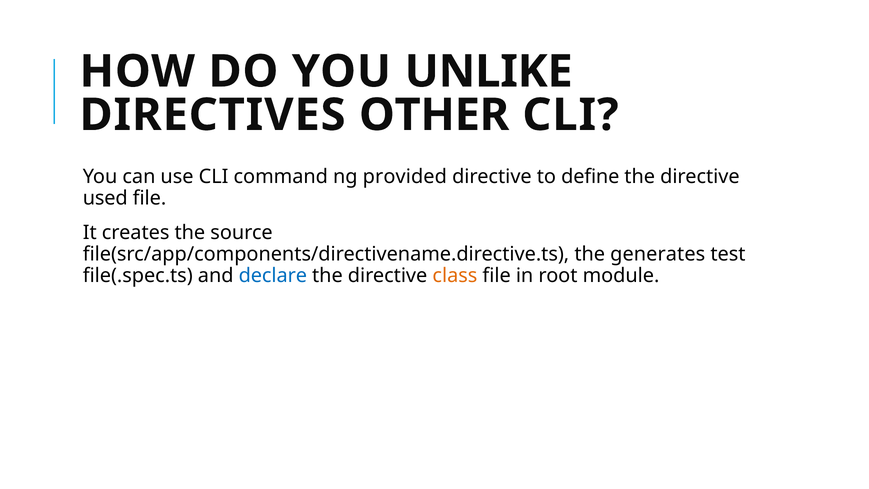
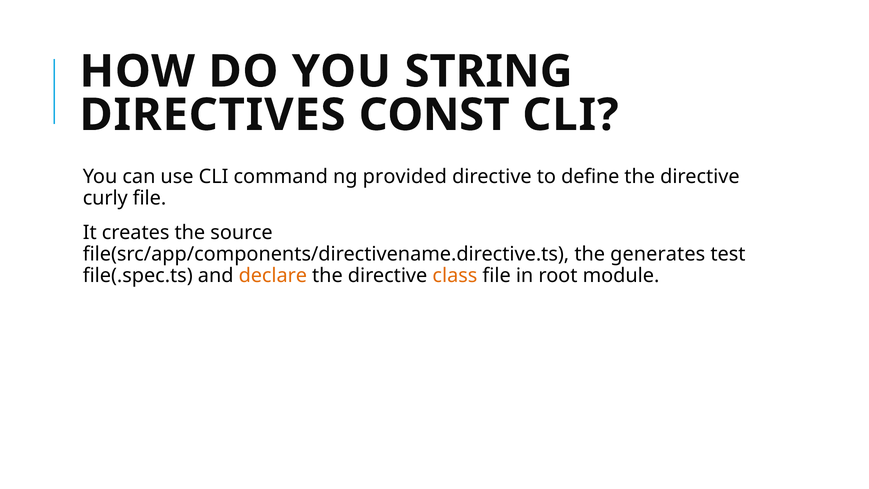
UNLIKE: UNLIKE -> STRING (489, 72)
OTHER: OTHER -> CONST (434, 115)
used: used -> curly (105, 198)
declare colour: blue -> orange (273, 276)
